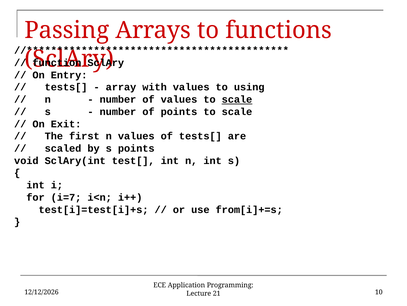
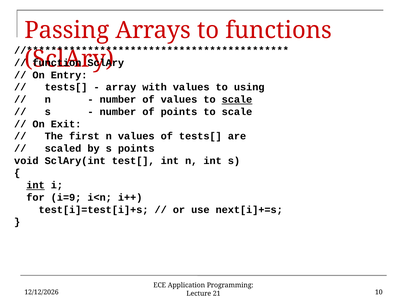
int underline: none -> present (36, 185)
i=7: i=7 -> i=9 (66, 197)
from[i]+=s: from[i]+=s -> next[i]+=s (249, 209)
